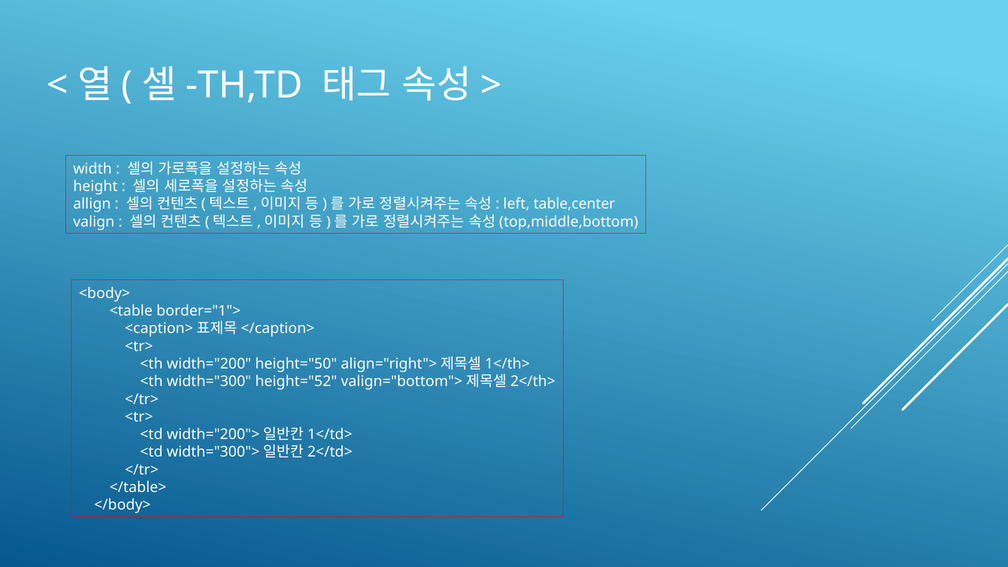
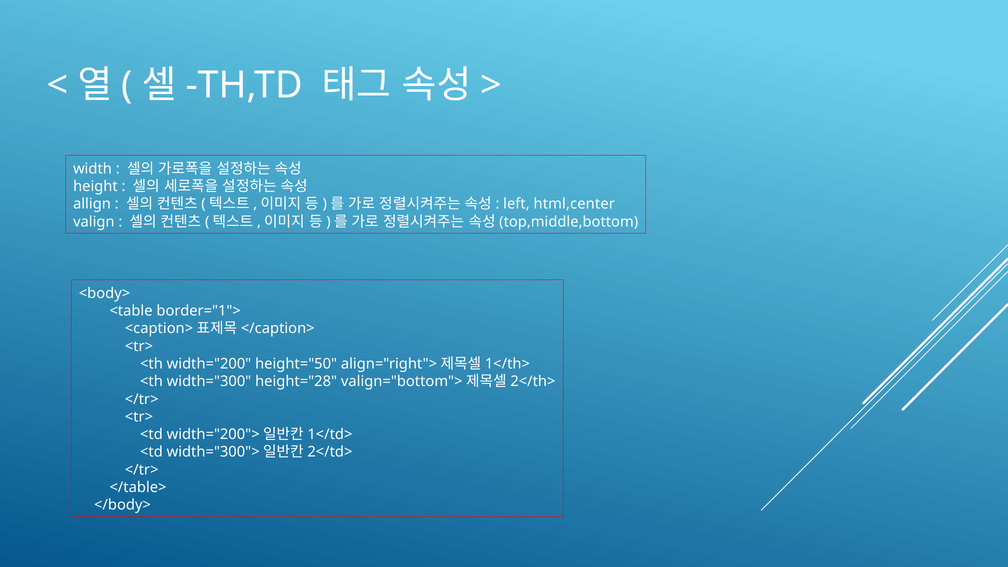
table,center: table,center -> html,center (574, 204)
height="52: height="52 -> height="28 (296, 382)
